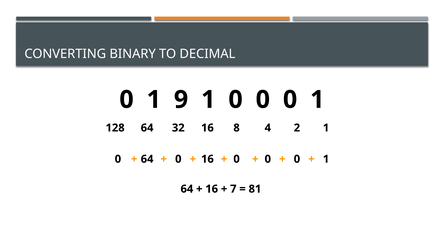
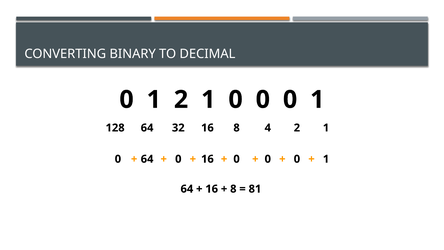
0 1 9: 9 -> 2 (181, 100)
7: 7 -> 8 (233, 189)
